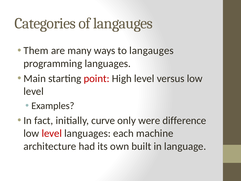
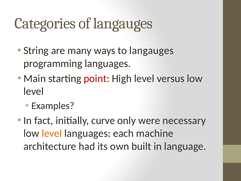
Them: Them -> String (36, 51)
difference: difference -> necessary (184, 120)
level colour: red -> orange (52, 133)
